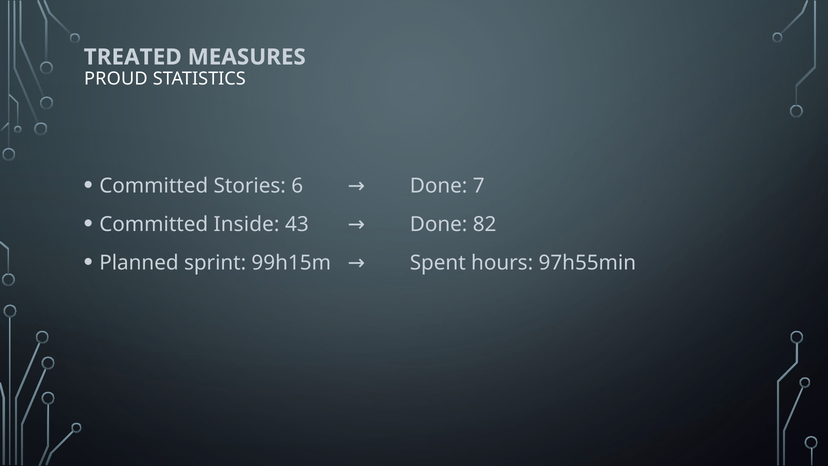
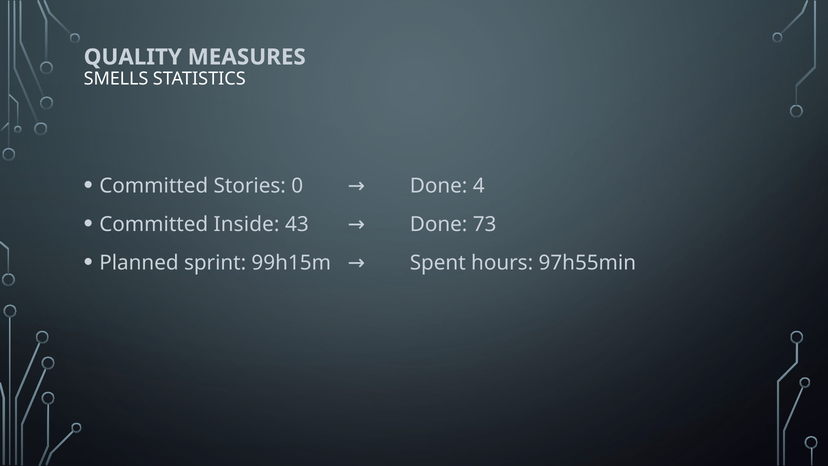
TREATED: TREATED -> QUALITY (133, 57)
PROUD: PROUD -> SMELLS (116, 79)
6: 6 -> 0 (297, 186)
7: 7 -> 4 (479, 186)
82: 82 -> 73 (485, 224)
